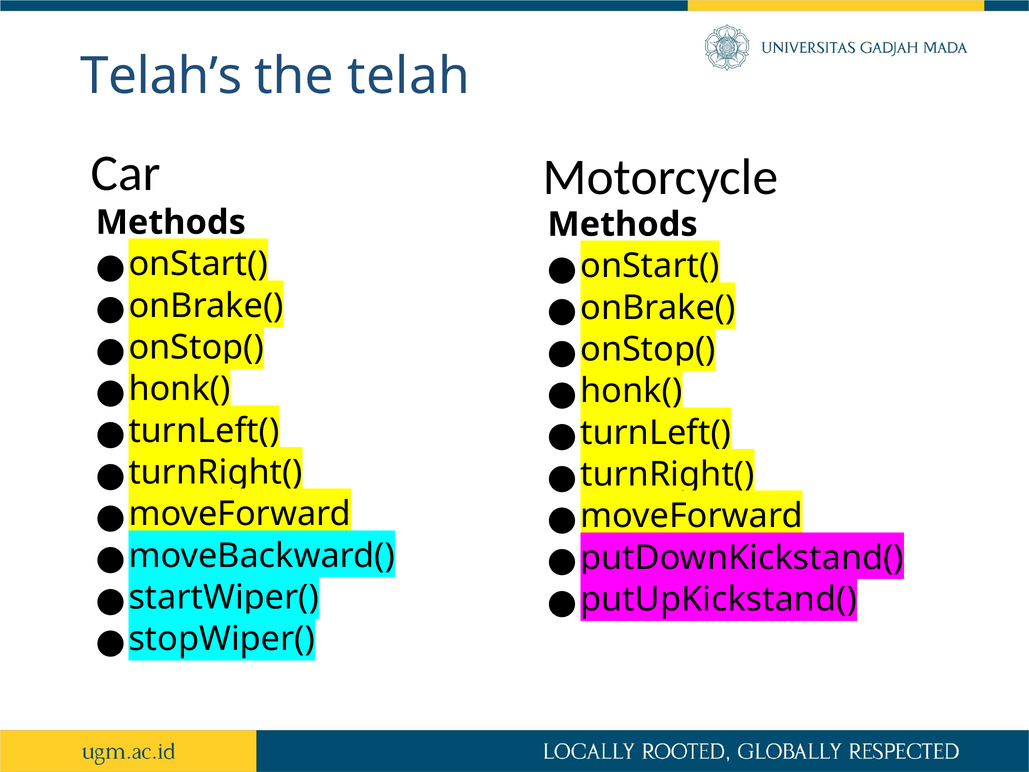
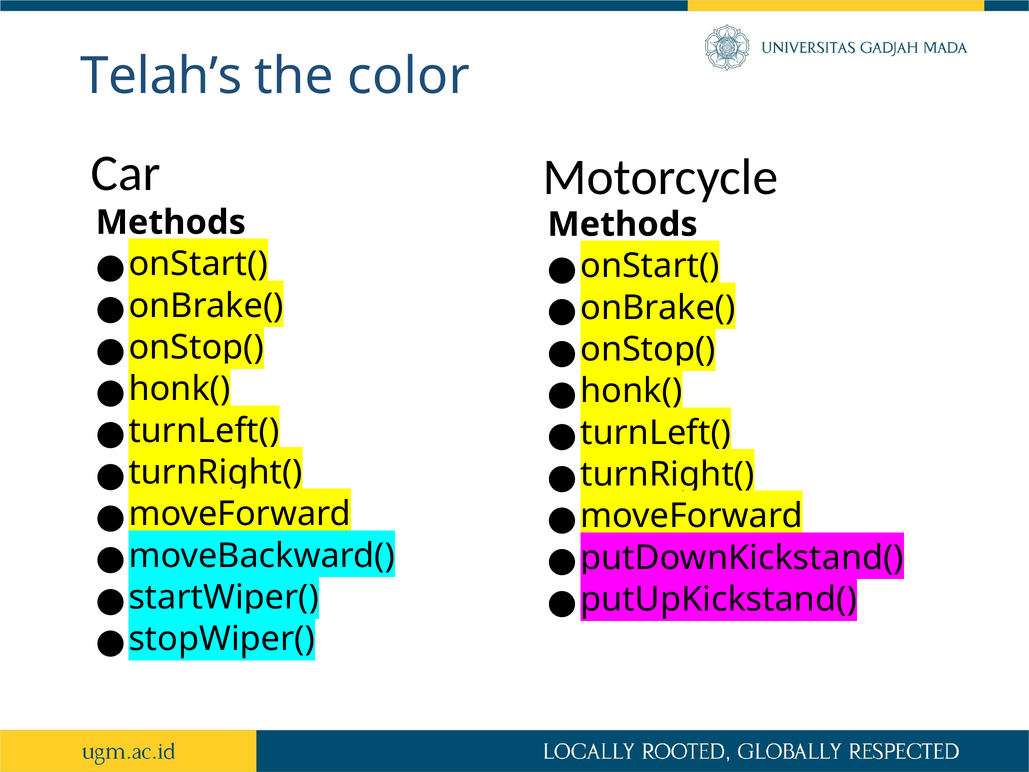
telah: telah -> color (409, 76)
